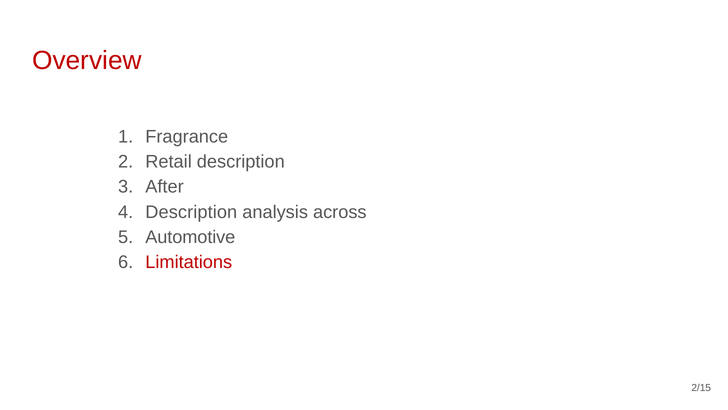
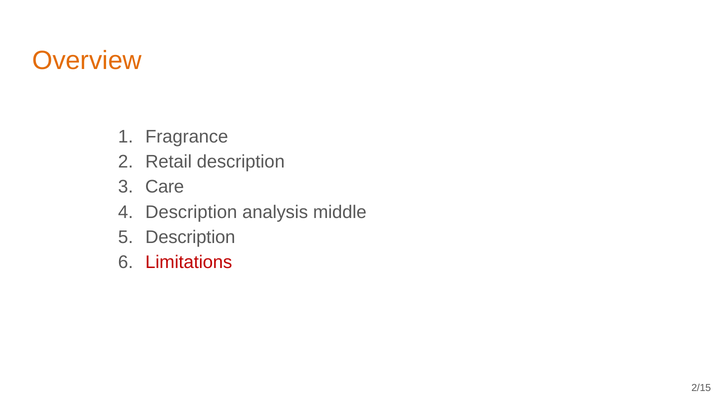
Overview colour: red -> orange (87, 60)
After: After -> Care (165, 187)
across: across -> middle (340, 212)
Automotive: Automotive -> Description (190, 237)
